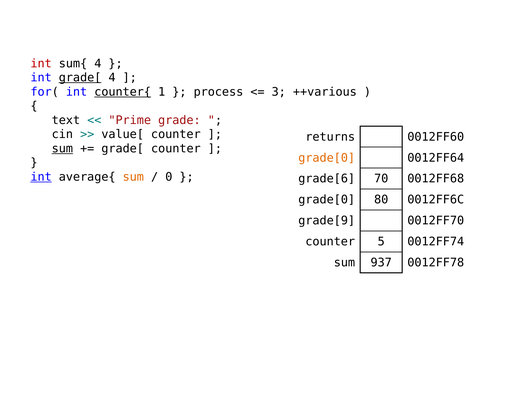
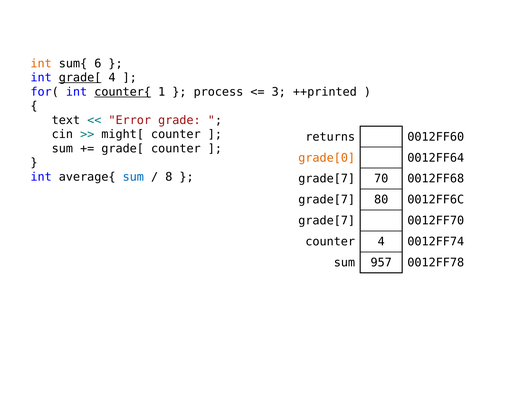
int colour: red -> orange (41, 63)
sum{ 4: 4 -> 6 (98, 63)
++various: ++various -> ++printed (325, 92)
Prime: Prime -> Error (130, 120)
value[: value[ -> might[ (123, 134)
sum underline: present -> none (62, 149)
int underline: present -> none (41, 177)
sum colour: orange -> blue (133, 177)
0: 0 -> 8 (169, 177)
grade[6: grade[6 -> grade[7 (327, 179)
grade[0: grade[0 -> grade[7 (327, 200)
grade[9: grade[9 -> grade[7 (327, 221)
counter 5: 5 -> 4 (381, 242)
937: 937 -> 957 (381, 263)
